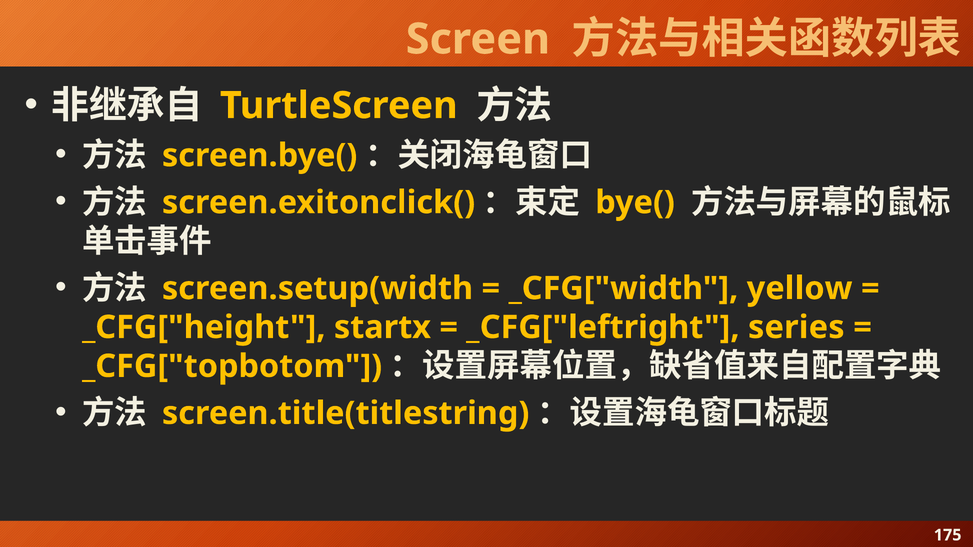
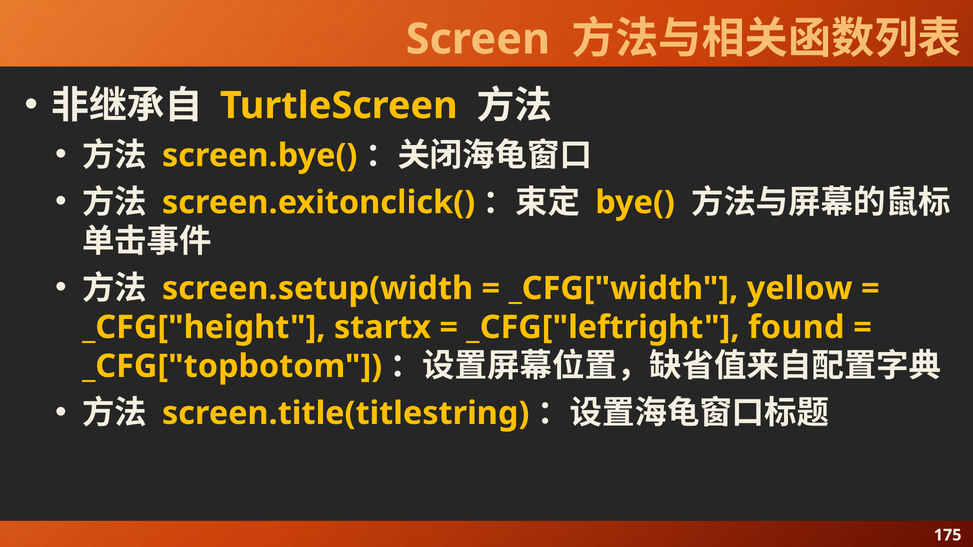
series: series -> found (796, 328)
